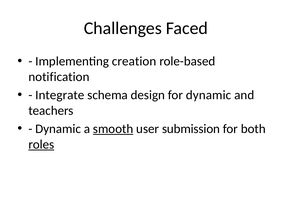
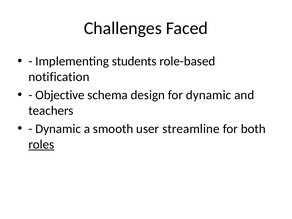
creation: creation -> students (134, 61)
Integrate: Integrate -> Objective (60, 95)
smooth underline: present -> none (113, 129)
submission: submission -> streamline (191, 129)
